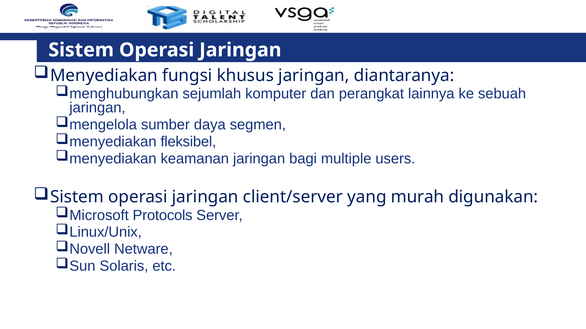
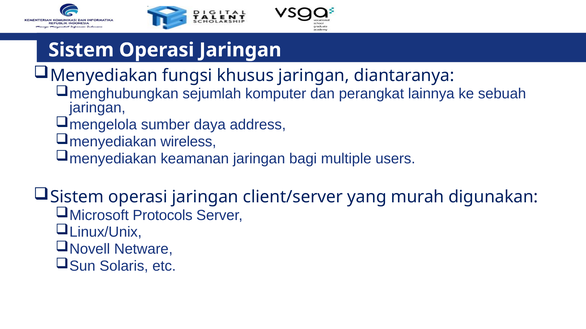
segmen: segmen -> address (258, 125)
fleksibel: fleksibel -> wireless (188, 142)
